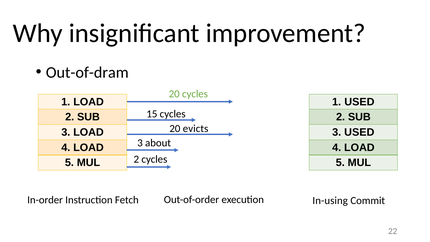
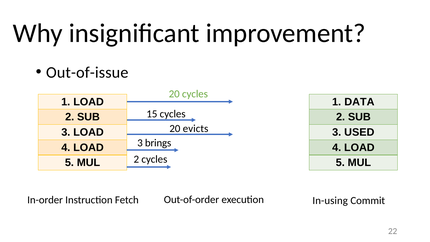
Out-of-dram: Out-of-dram -> Out-of-issue (87, 72)
USED: USED -> DATA (359, 102)
about: about -> brings (158, 143)
